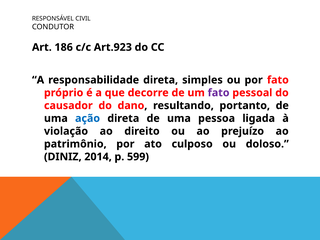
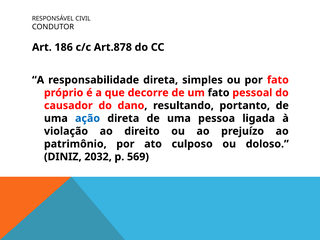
Art.923: Art.923 -> Art.878 (113, 47)
fato colour: purple -> black (219, 93)
2014: 2014 -> 2032 (98, 157)
599: 599 -> 569 (138, 157)
